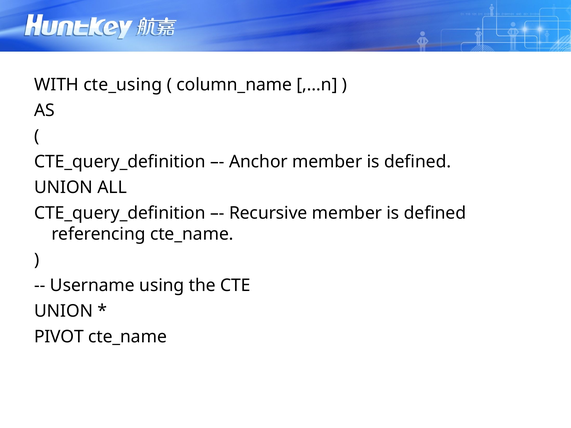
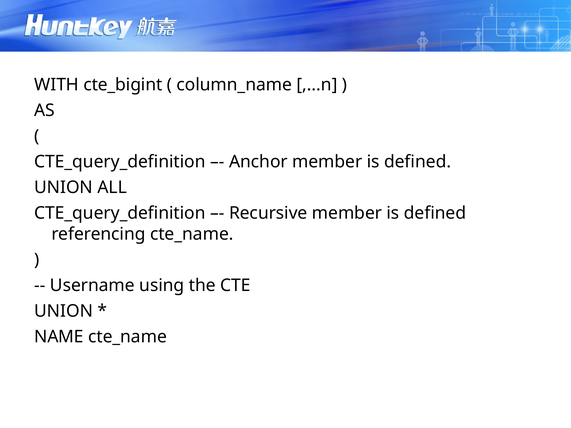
cte_using: cte_using -> cte_bigint (123, 85)
PIVOT: PIVOT -> NAME (59, 337)
